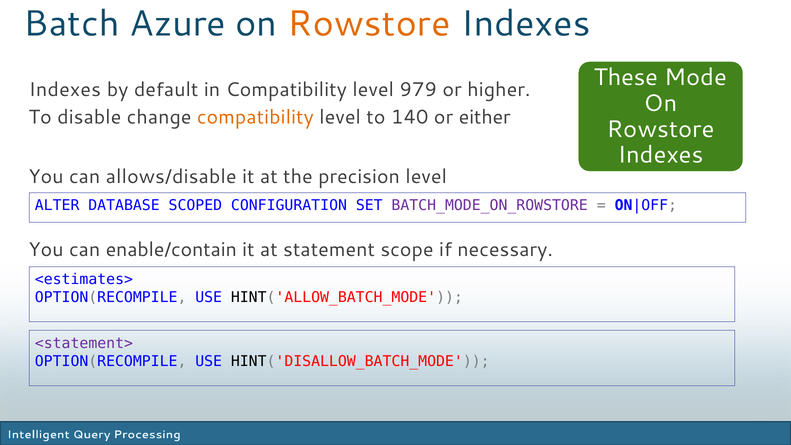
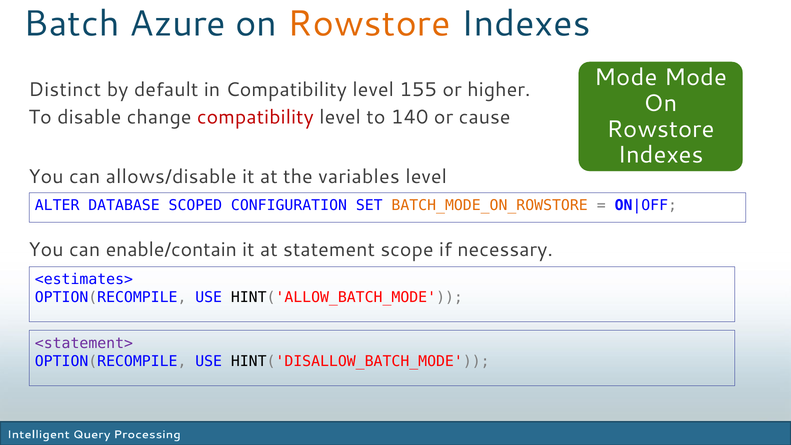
These: These -> Mode (626, 78)
Indexes: Indexes -> Distinct (65, 90)
979: 979 -> 155 (418, 90)
compatibility colour: orange -> red (255, 117)
either: either -> cause (485, 117)
precision: precision -> variables (359, 177)
BATCH_MODE_ON_ROWSTORE colour: purple -> orange (490, 205)
